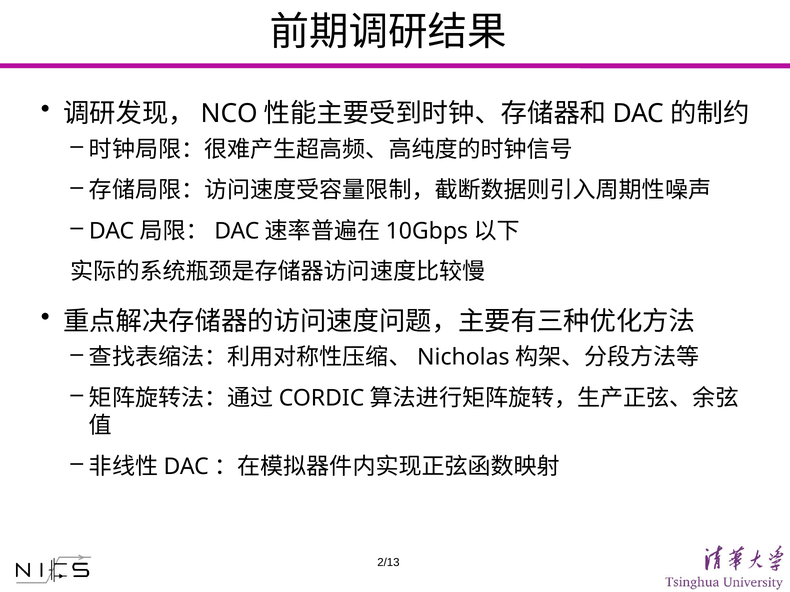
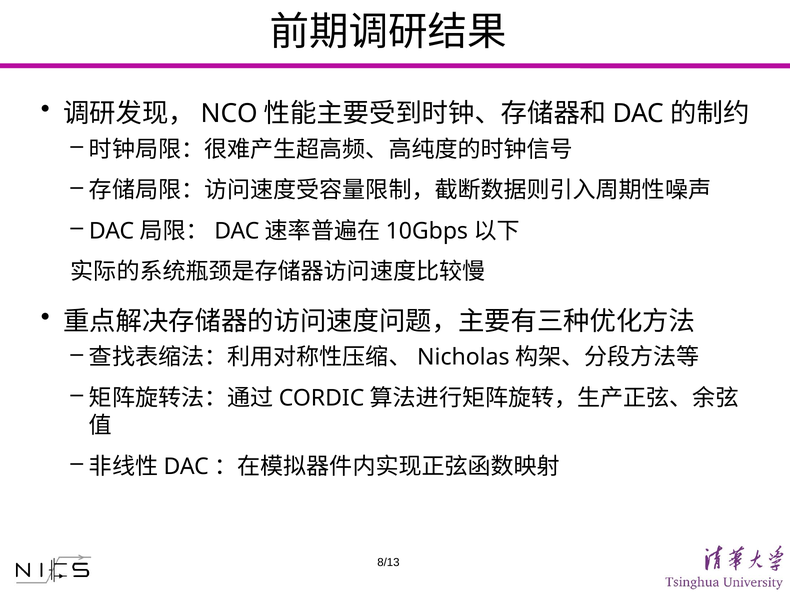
2/13: 2/13 -> 8/13 (388, 563)
